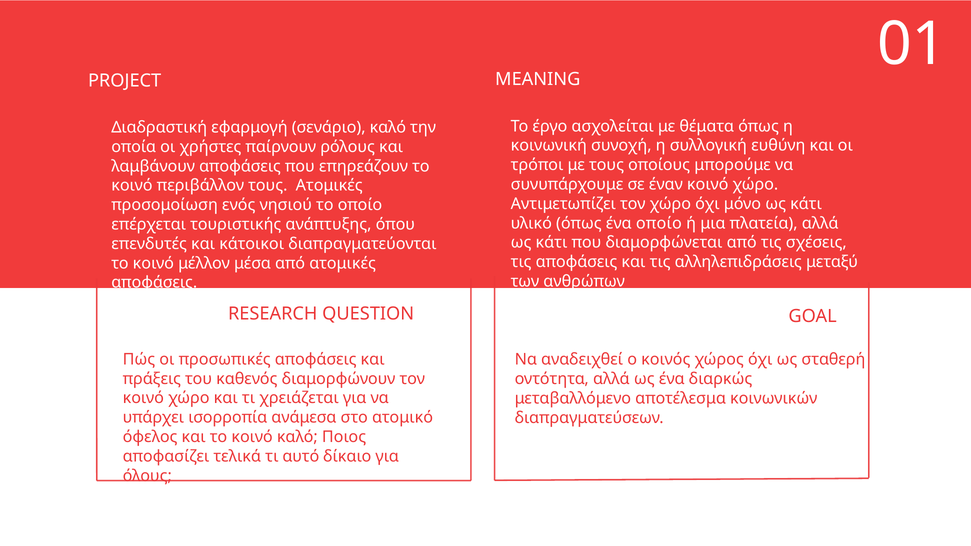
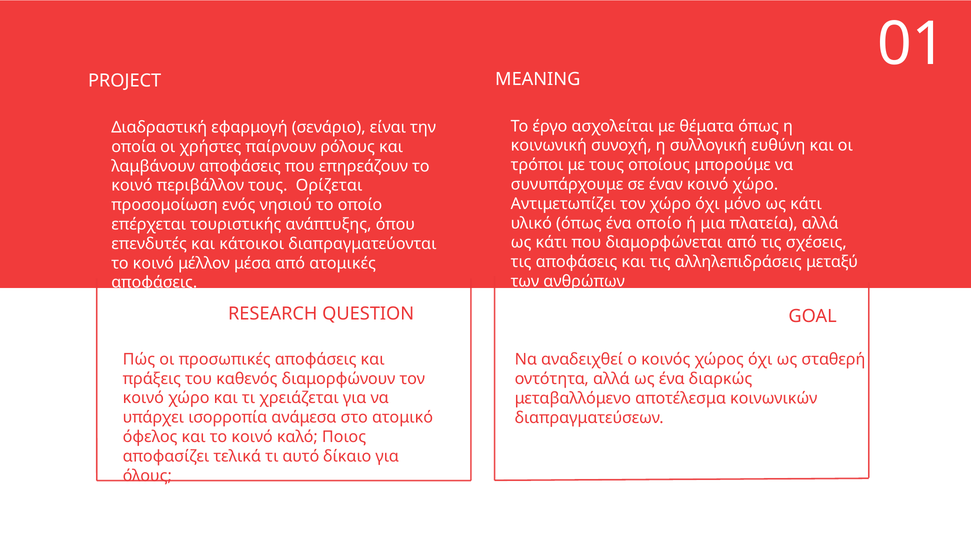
σενάριο καλό: καλό -> είναι (388, 127)
τους Ατομικές: Ατομικές -> Ορίζεται (329, 186)
